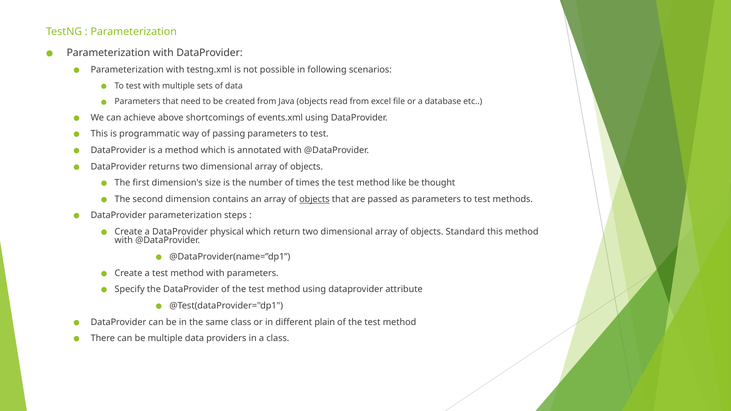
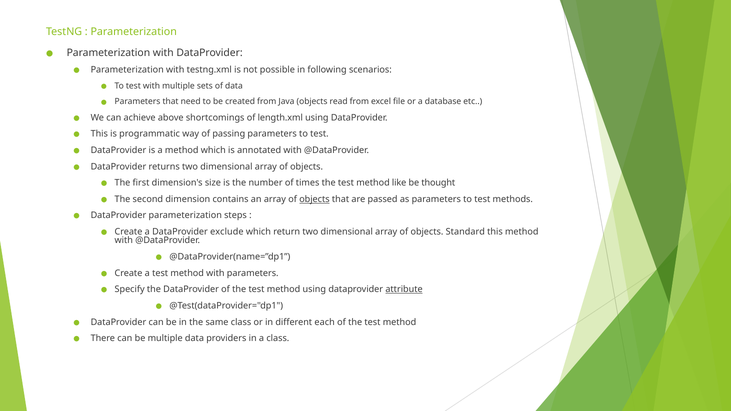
events.xml: events.xml -> length.xml (280, 118)
physical: physical -> exclude (227, 232)
attribute underline: none -> present (404, 290)
plain: plain -> each (325, 322)
